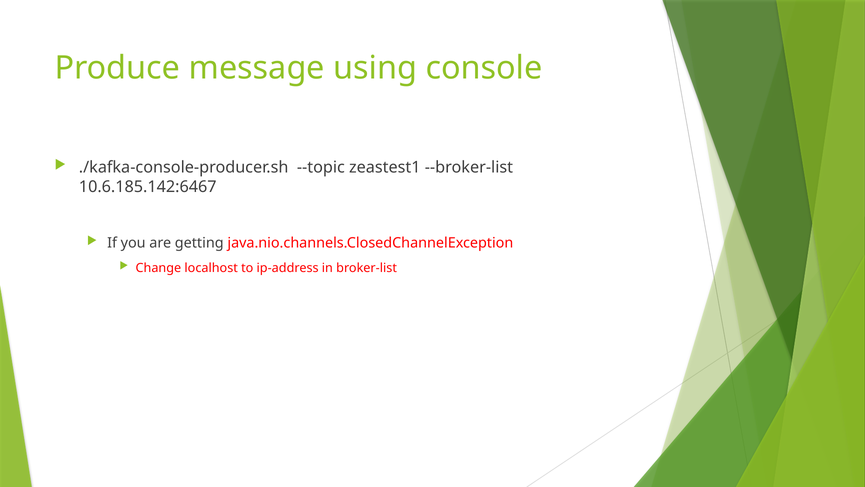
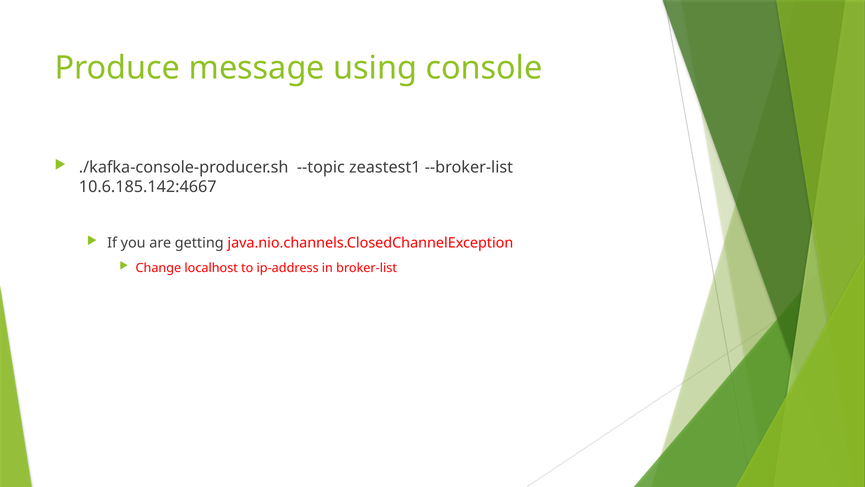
10.6.185.142:6467: 10.6.185.142:6467 -> 10.6.185.142:4667 (148, 187)
